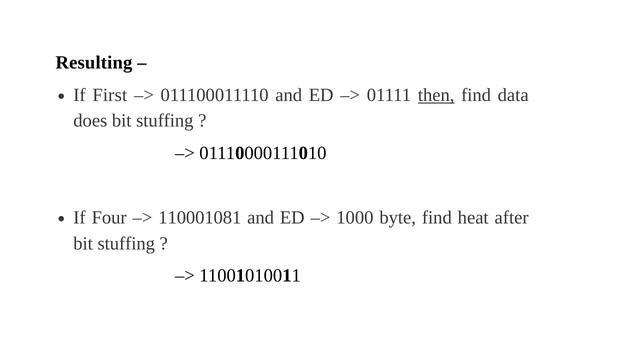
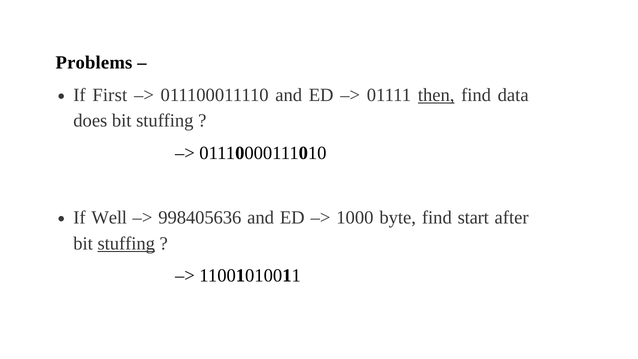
Resulting: Resulting -> Problems (94, 63)
Four: Four -> Well (109, 218)
110001081: 110001081 -> 998405636 (200, 218)
heat: heat -> start (473, 218)
stuffing underline: none -> present (126, 243)
